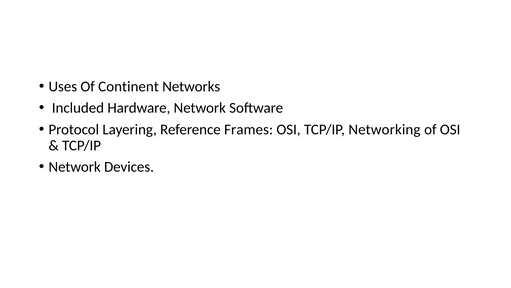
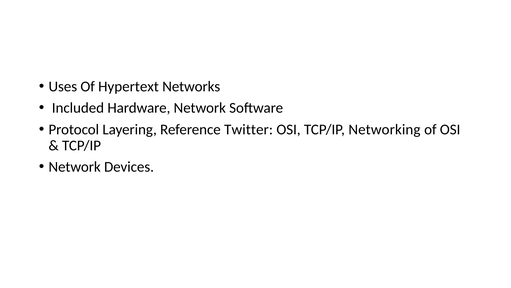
Continent: Continent -> Hypertext (129, 86)
Frames: Frames -> Twitter (249, 129)
